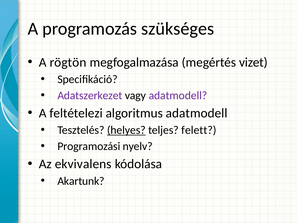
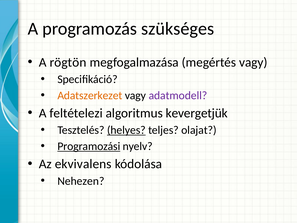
megértés vizet: vizet -> vagy (253, 62)
Adatszerkezet colour: purple -> orange (90, 95)
algoritmus adatmodell: adatmodell -> kevergetjük (197, 113)
felett: felett -> olajat (199, 130)
Programozási underline: none -> present (89, 146)
Akartunk: Akartunk -> Nehezen (81, 181)
